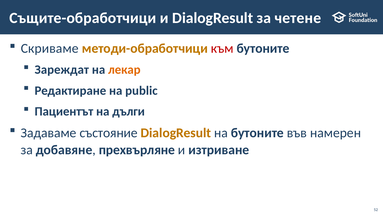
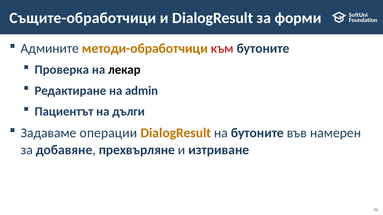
четене: четене -> форми (298, 18)
Скриваме: Скриваме -> Админите (50, 49)
Зареждат: Зареждат -> Проверка (62, 70)
лекар colour: orange -> black (124, 70)
public: public -> admin (142, 91)
състояние: състояние -> операции (108, 133)
